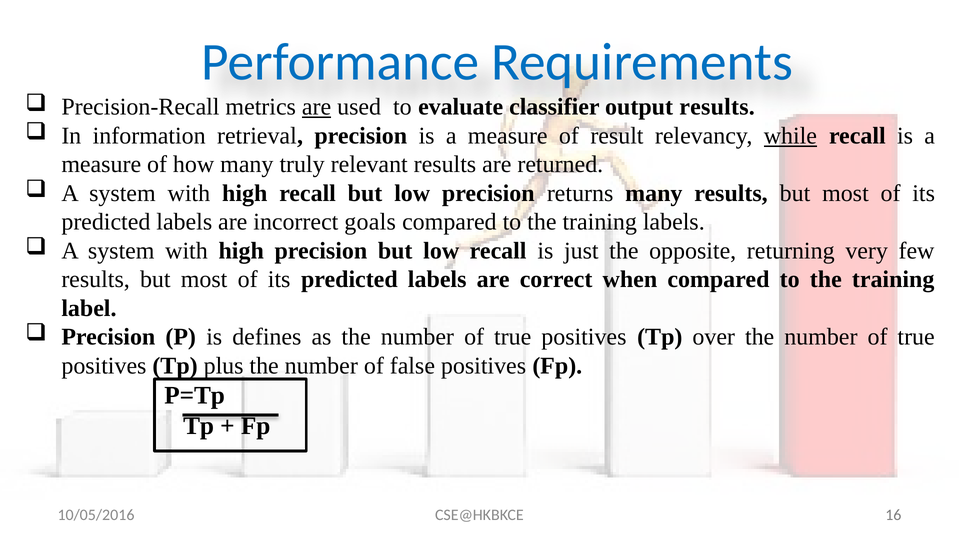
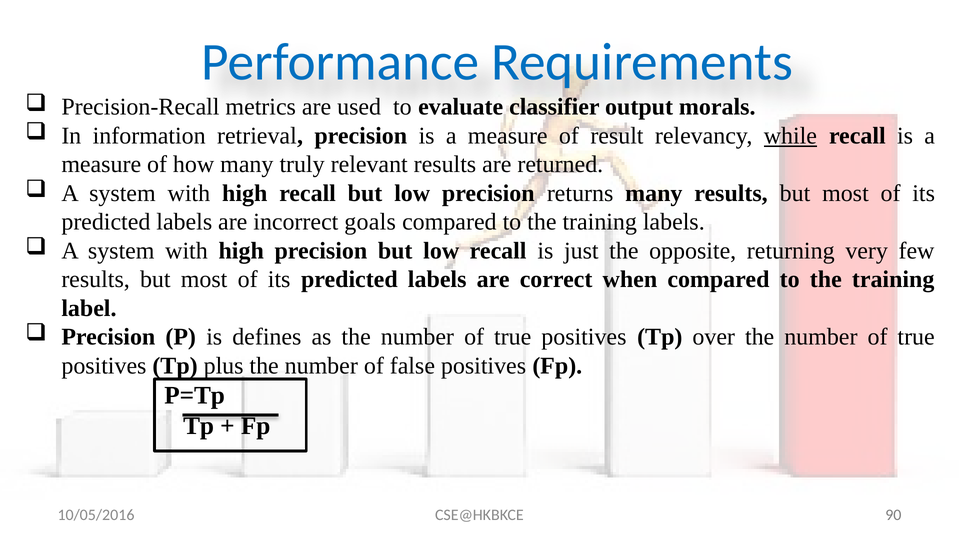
are underline: present -> none (317, 107)
output results: results -> morals (717, 107)
16: 16 -> 90 (893, 515)
